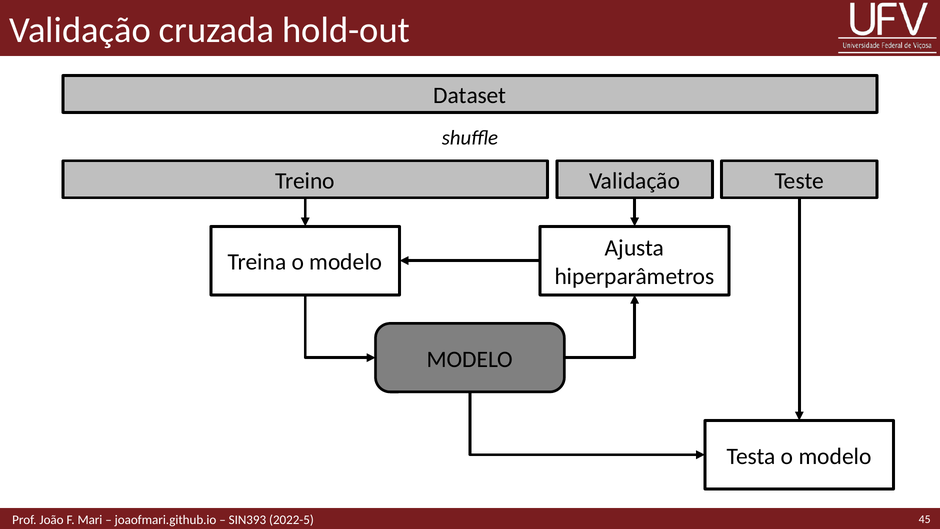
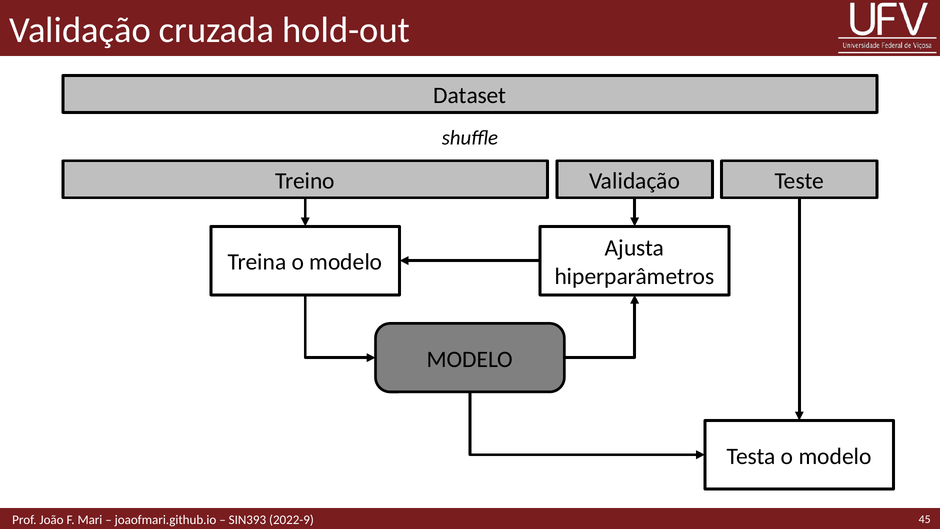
2022-5: 2022-5 -> 2022-9 (291, 520)
